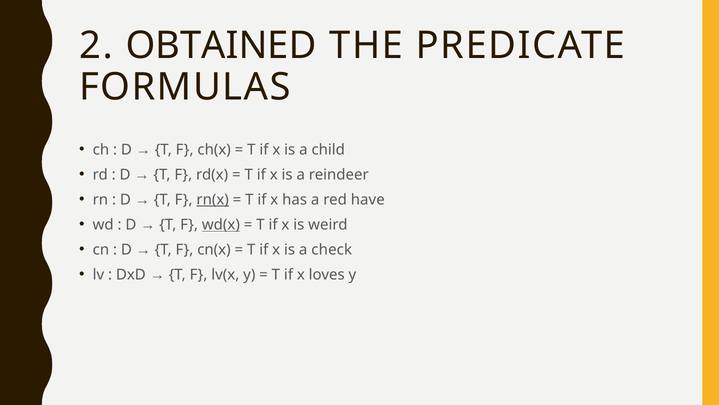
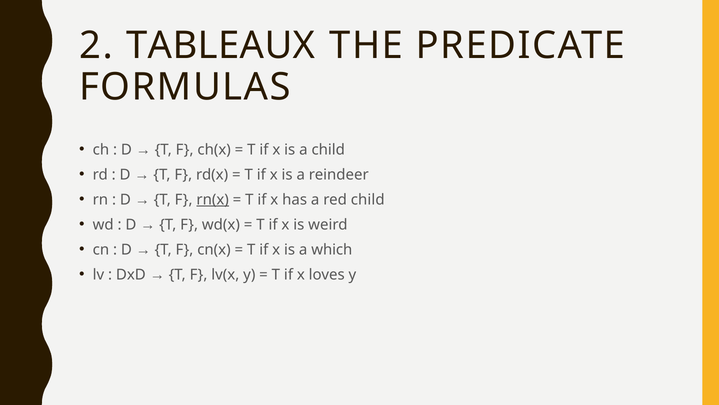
OBTAINED: OBTAINED -> TABLEAUX (221, 46)
red have: have -> child (368, 199)
wd(x underline: present -> none (221, 224)
check: check -> which (332, 249)
